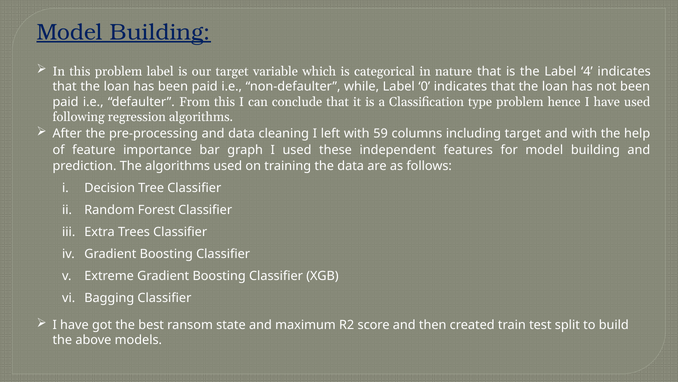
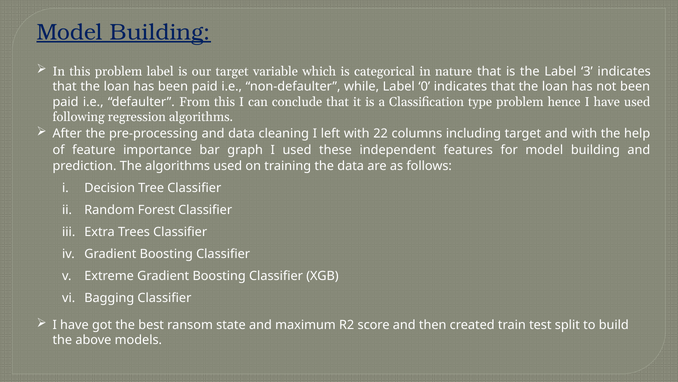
4: 4 -> 3 (587, 71)
59: 59 -> 22 (381, 133)
